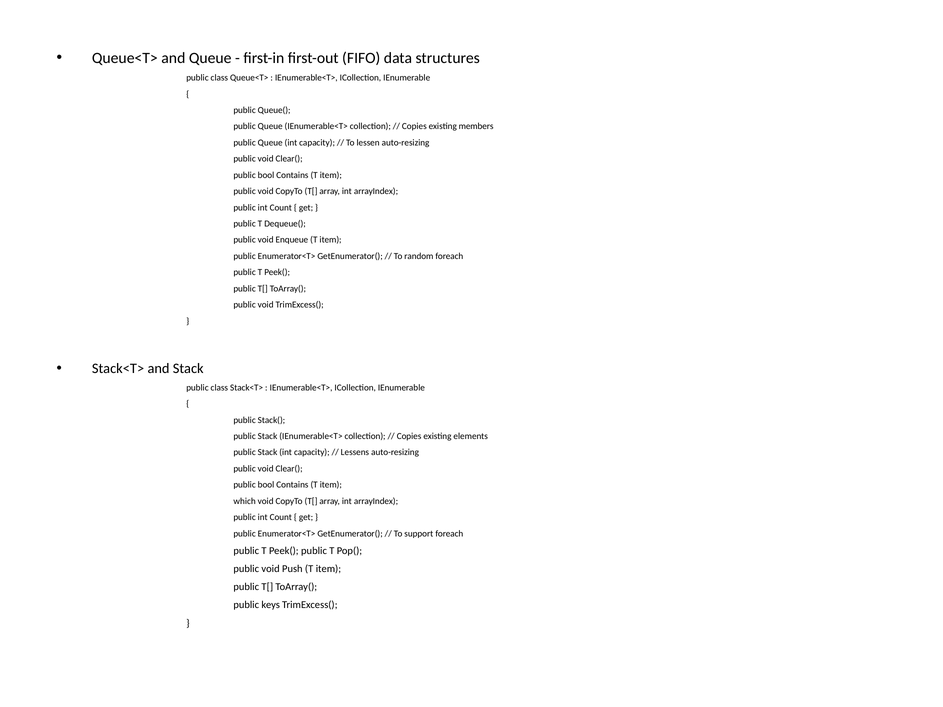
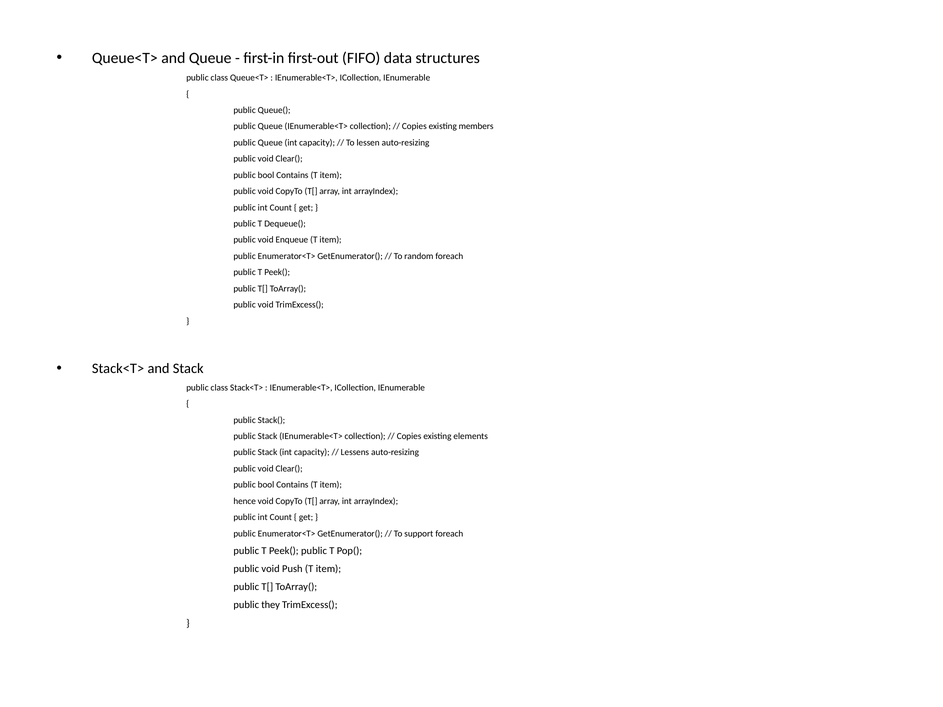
which: which -> hence (245, 501)
keys: keys -> they (271, 605)
